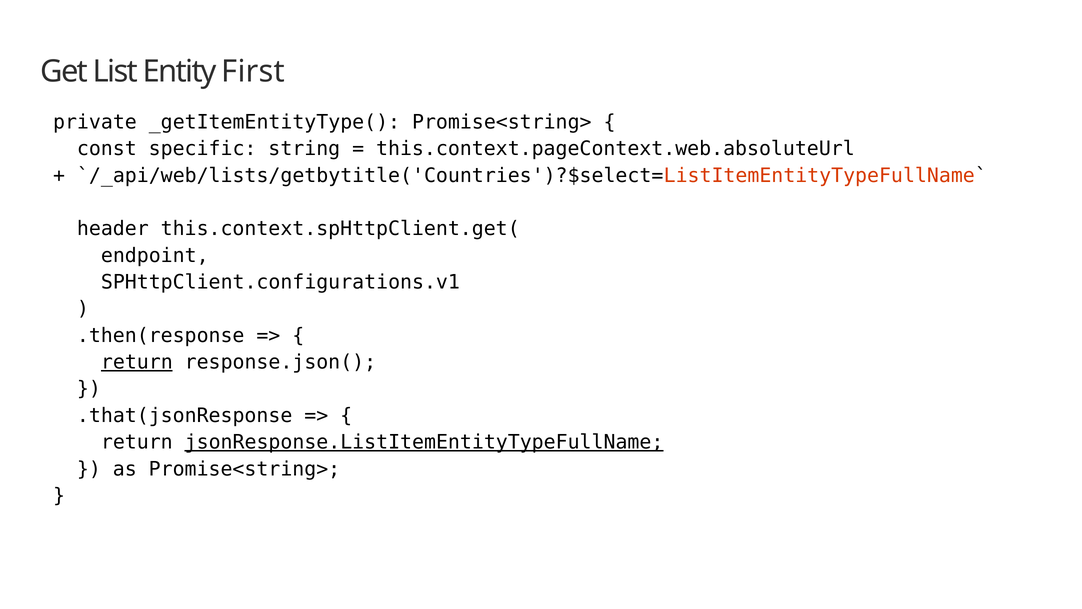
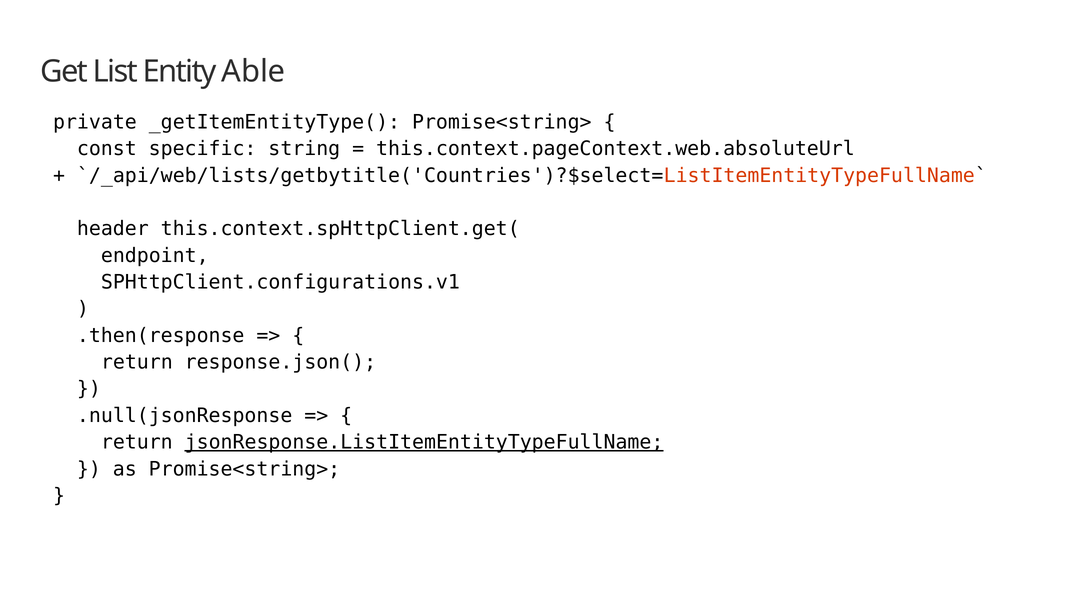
First: First -> Able (253, 72)
return underline: present -> none (137, 362)
.that(jsonResponse: .that(jsonResponse -> .null(jsonResponse (185, 415)
